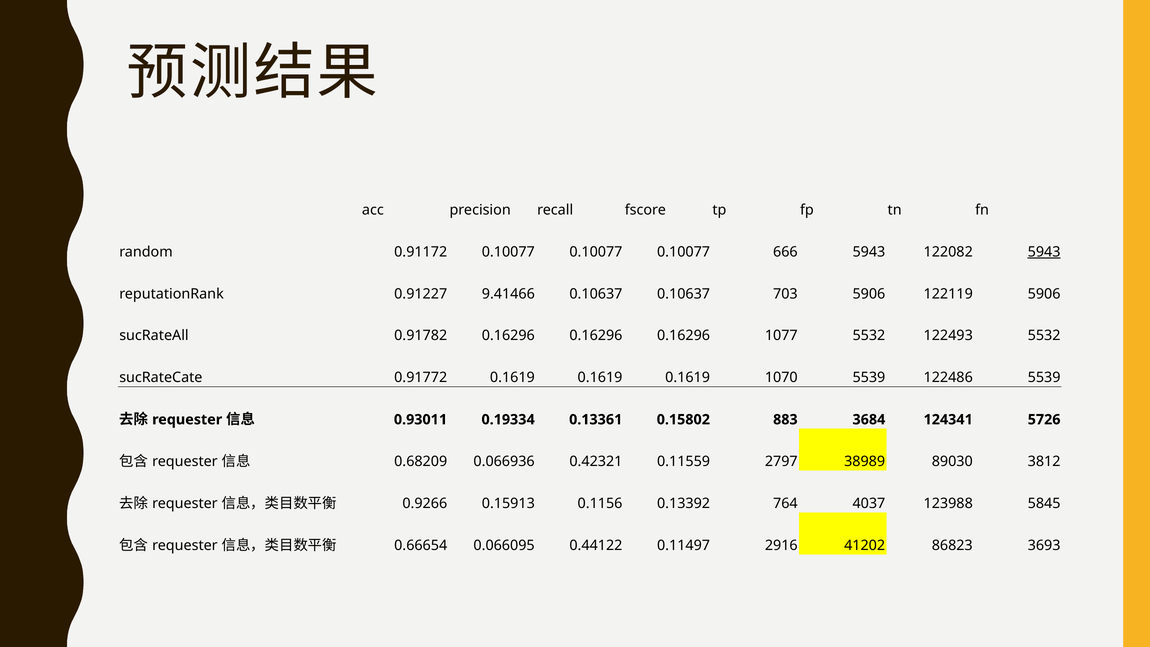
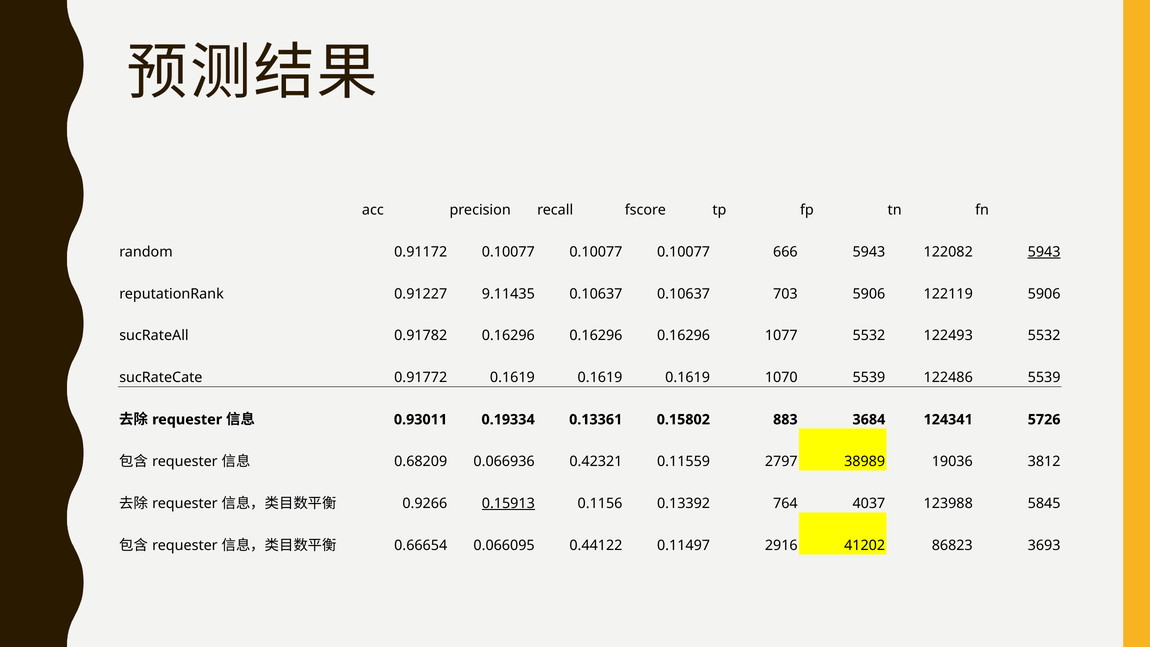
9.41466: 9.41466 -> 9.11435 (508, 294)
89030: 89030 -> 19036 (952, 461)
0.15913 underline: none -> present (508, 503)
